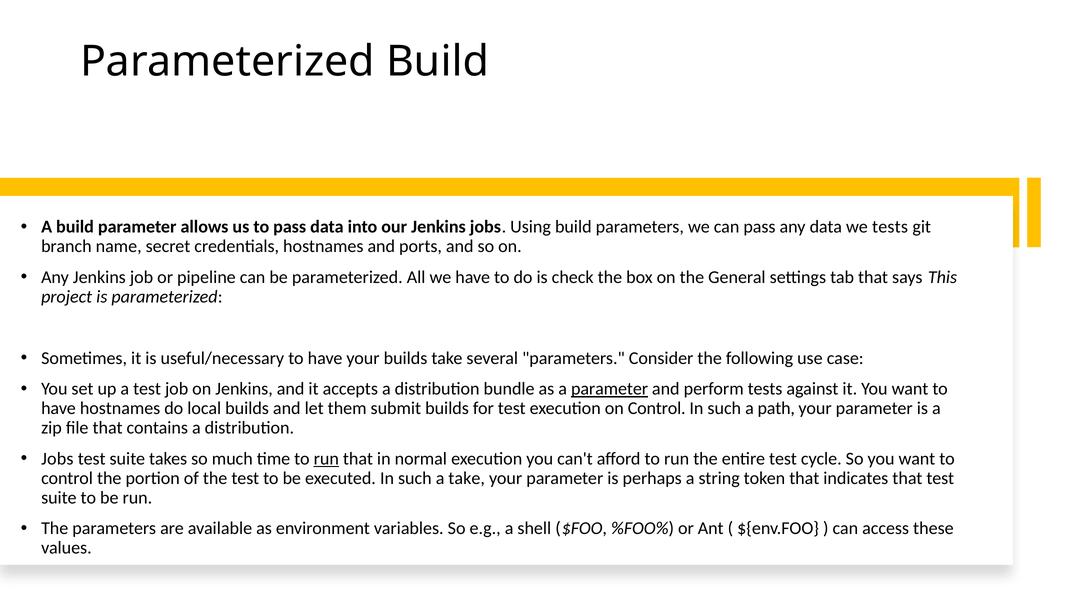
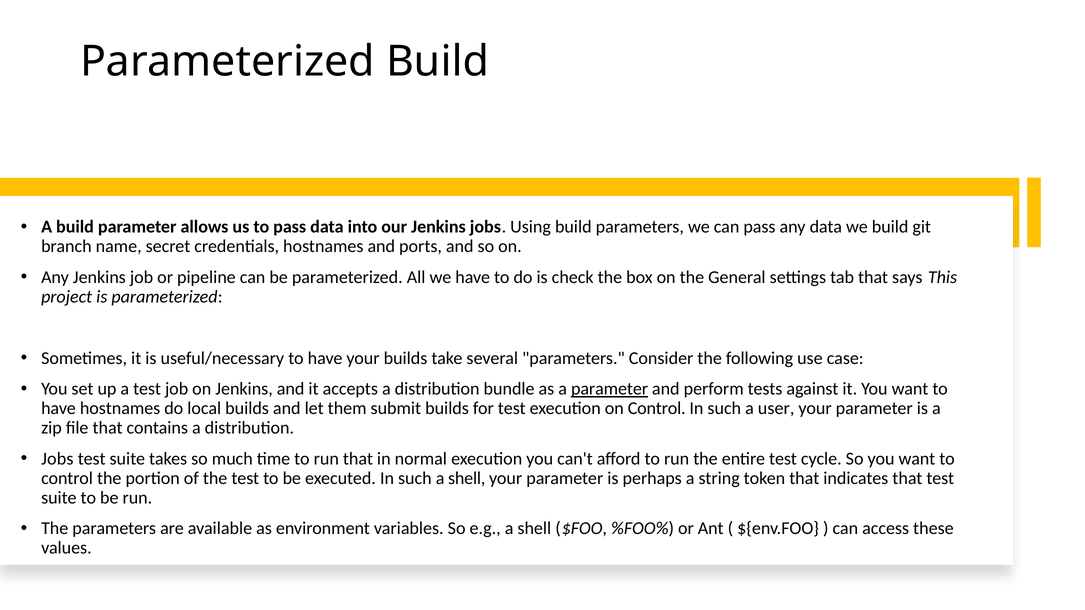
we tests: tests -> build (890, 227)
path: path -> user (776, 409)
run underline: present -> none (326, 459)
such a take: take -> shell (467, 478)
